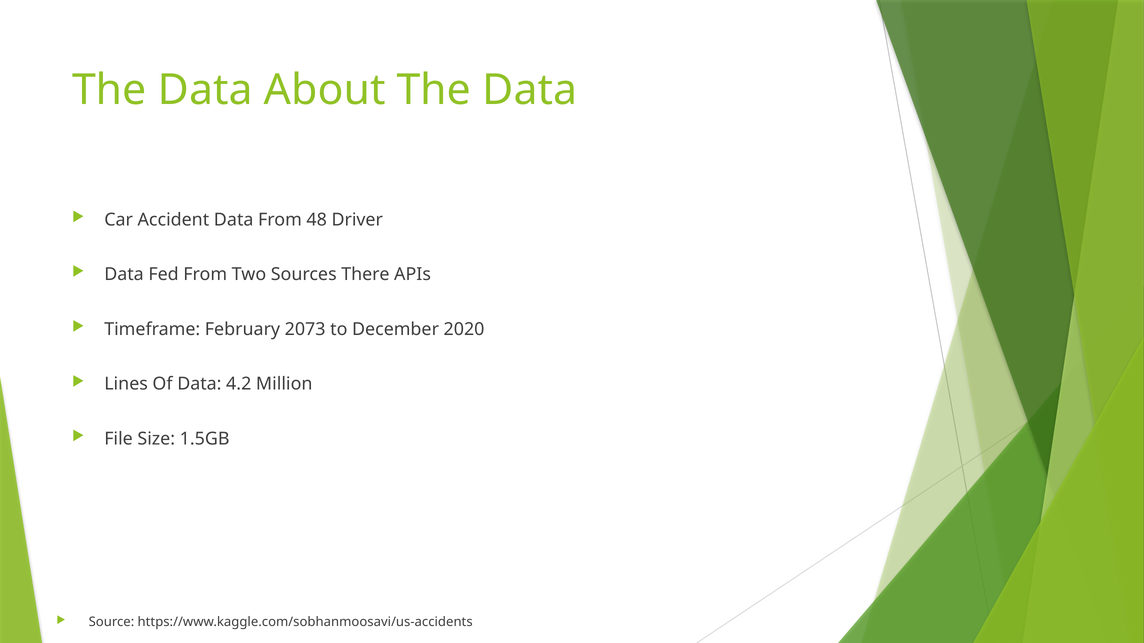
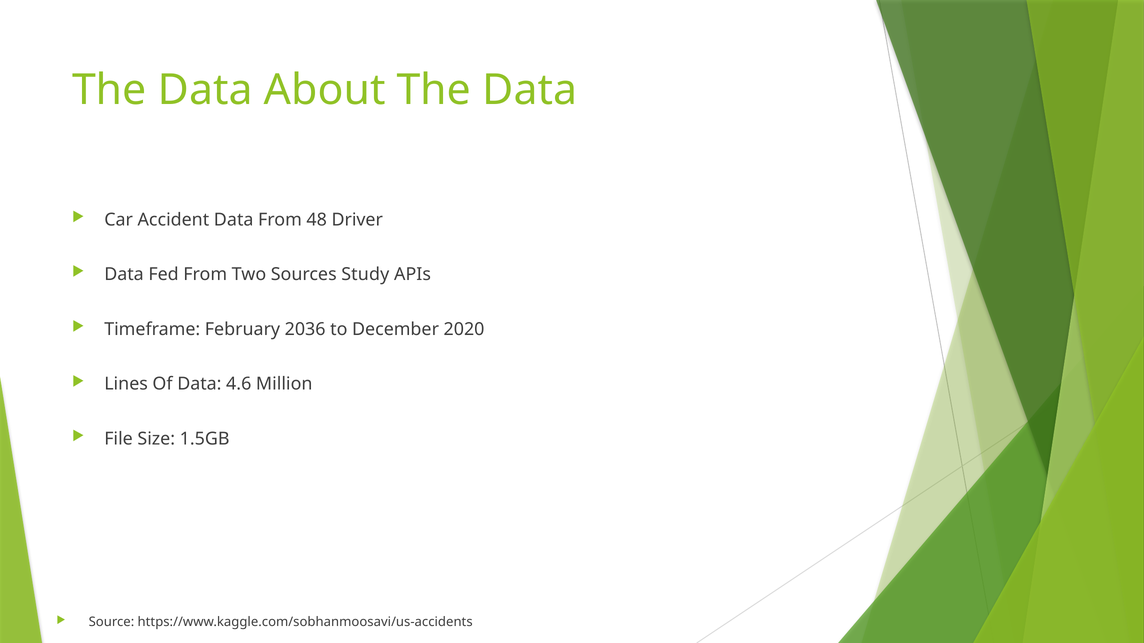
There: There -> Study (365, 275)
2073: 2073 -> 2036 (305, 329)
4.2: 4.2 -> 4.6 (239, 384)
